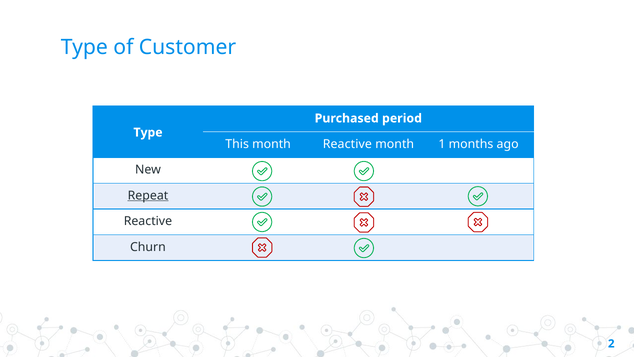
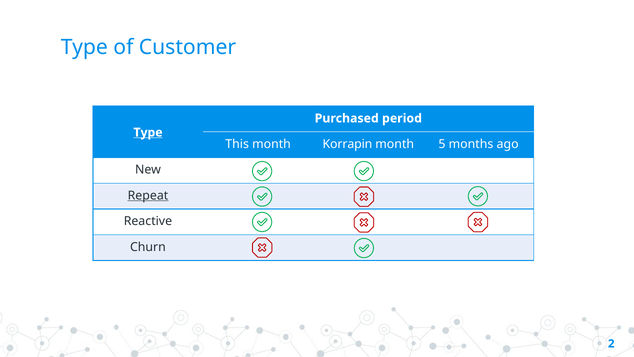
Type underline: none -> present (148, 132)
month Reactive: Reactive -> Korrapin (347, 144)
1: 1 -> 5 (442, 144)
